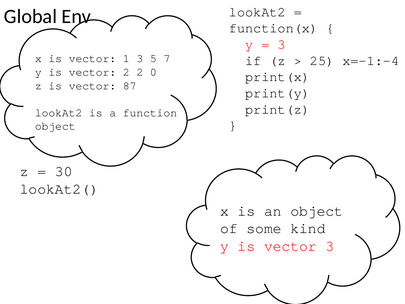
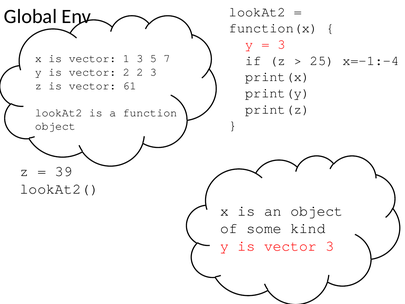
2 0: 0 -> 3 (153, 72)
87: 87 -> 61 (130, 86)
30: 30 -> 39 (64, 171)
